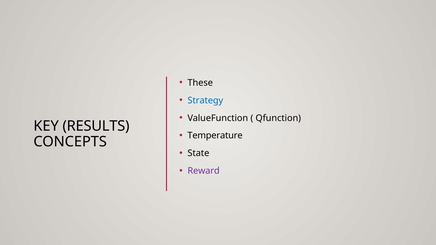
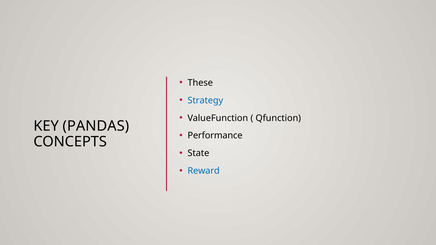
RESULTS: RESULTS -> PANDAS (96, 126)
Temperature: Temperature -> Performance (215, 136)
Reward colour: purple -> blue (204, 171)
